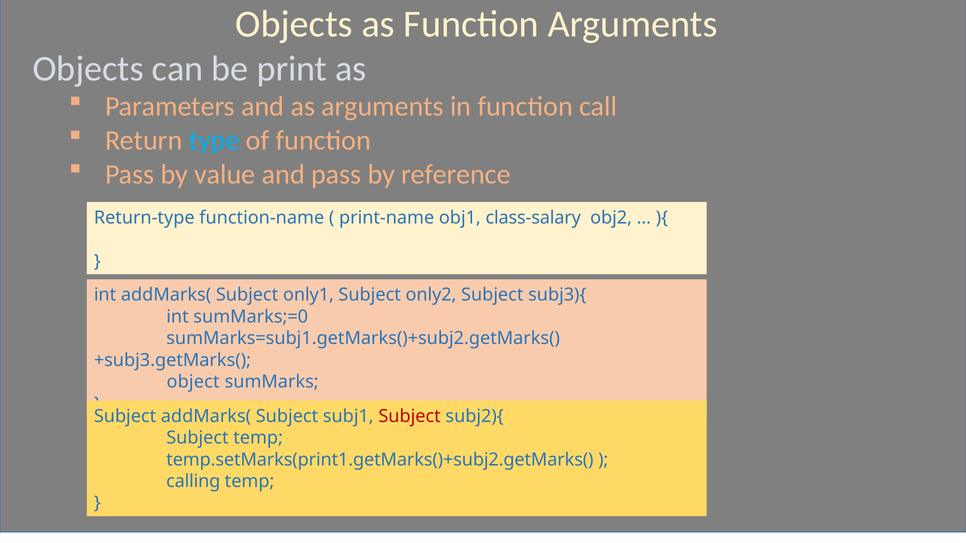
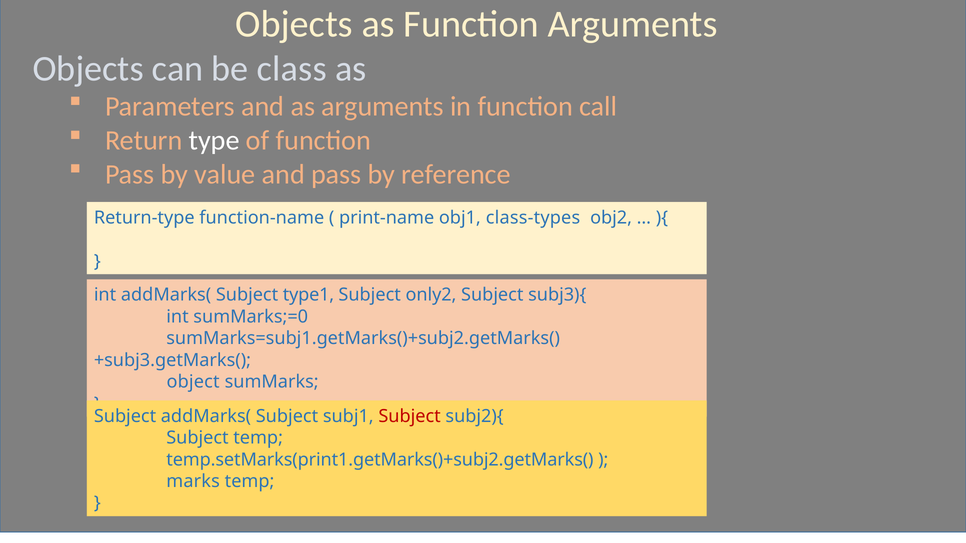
print: print -> class (292, 69)
type colour: light blue -> white (214, 141)
class-salary: class-salary -> class-types (533, 218)
only1: only1 -> type1 (309, 295)
calling: calling -> marks (193, 482)
